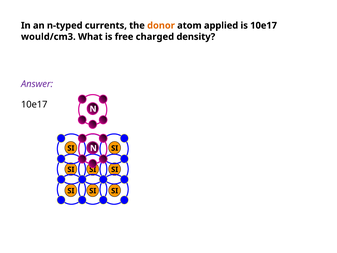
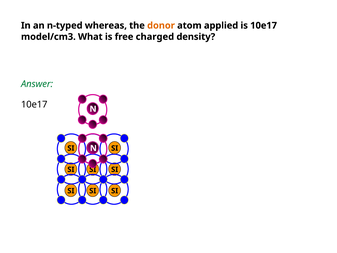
currents: currents -> whereas (106, 25)
would/cm3: would/cm3 -> model/cm3 (48, 37)
Answer colour: purple -> green (37, 84)
